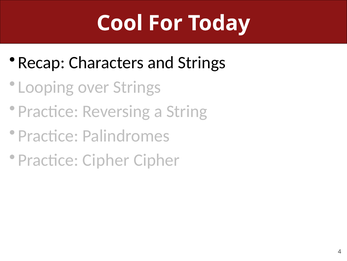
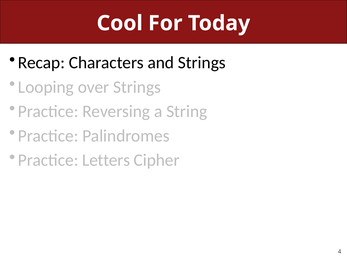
Practice Cipher: Cipher -> Letters (106, 160)
